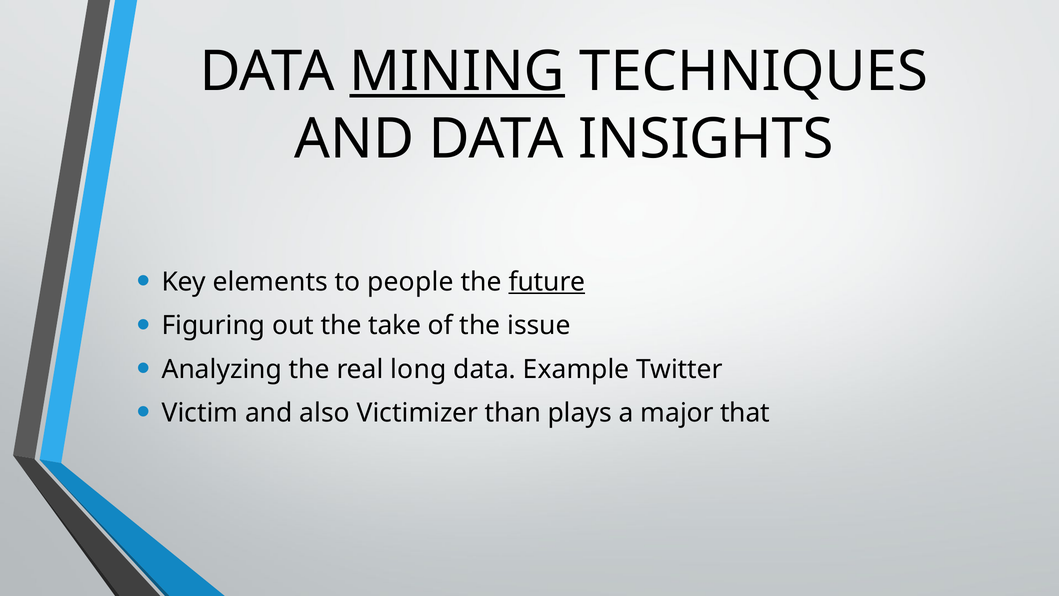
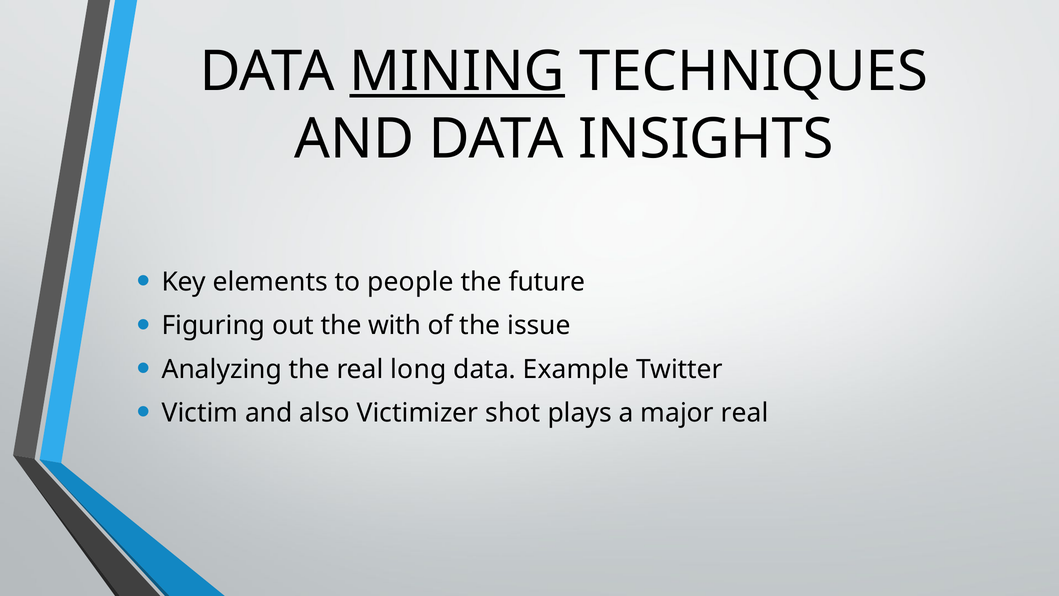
future underline: present -> none (547, 282)
take: take -> with (395, 325)
than: than -> shot (513, 413)
major that: that -> real (745, 413)
